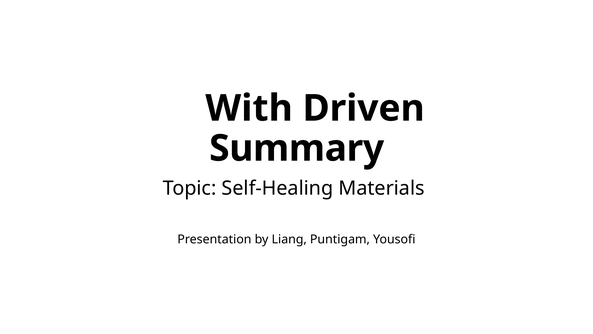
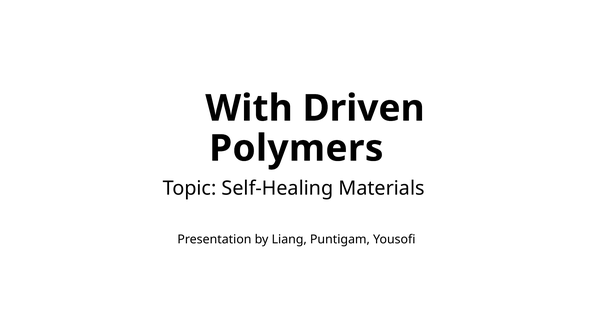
Summary: Summary -> Polymers (296, 148)
